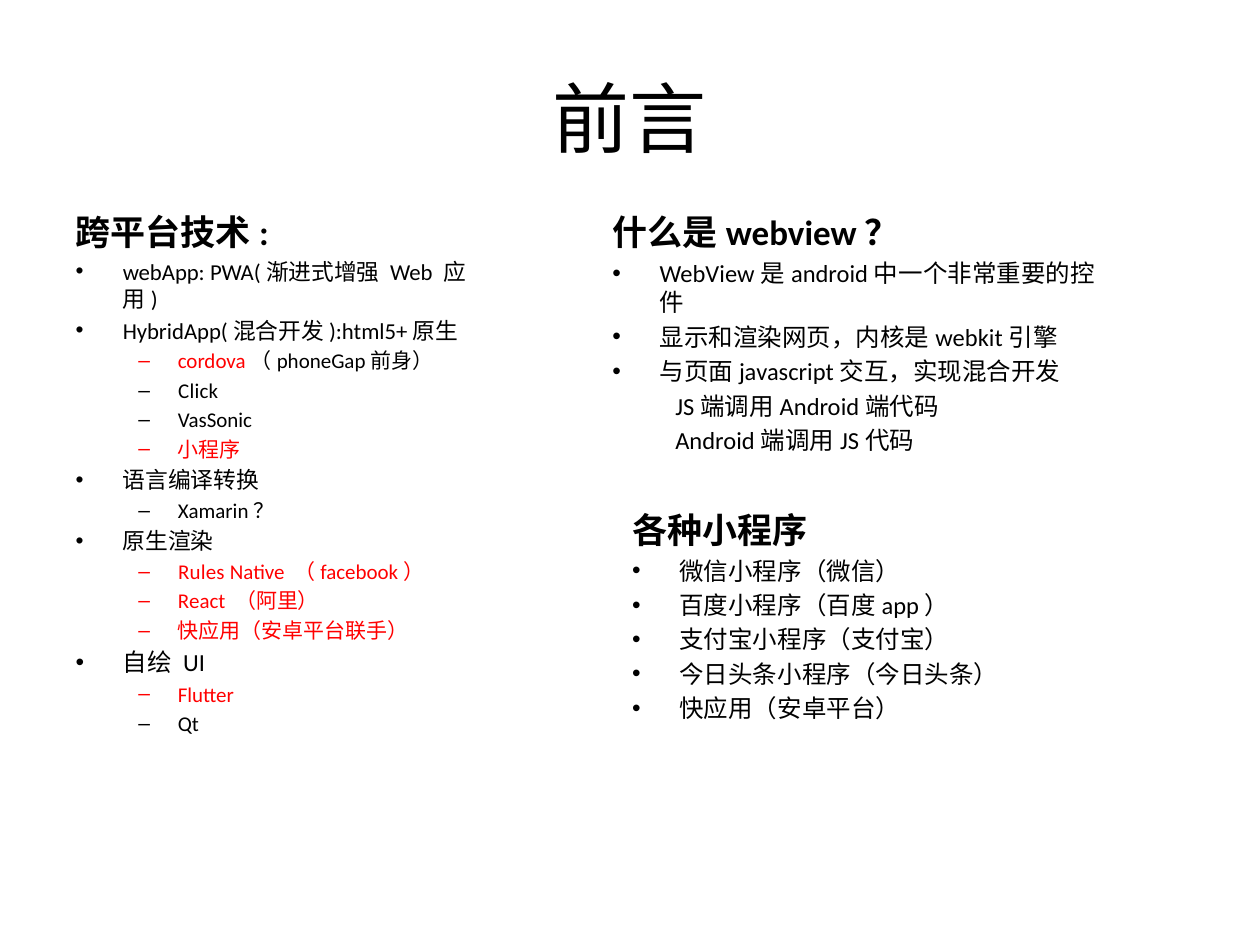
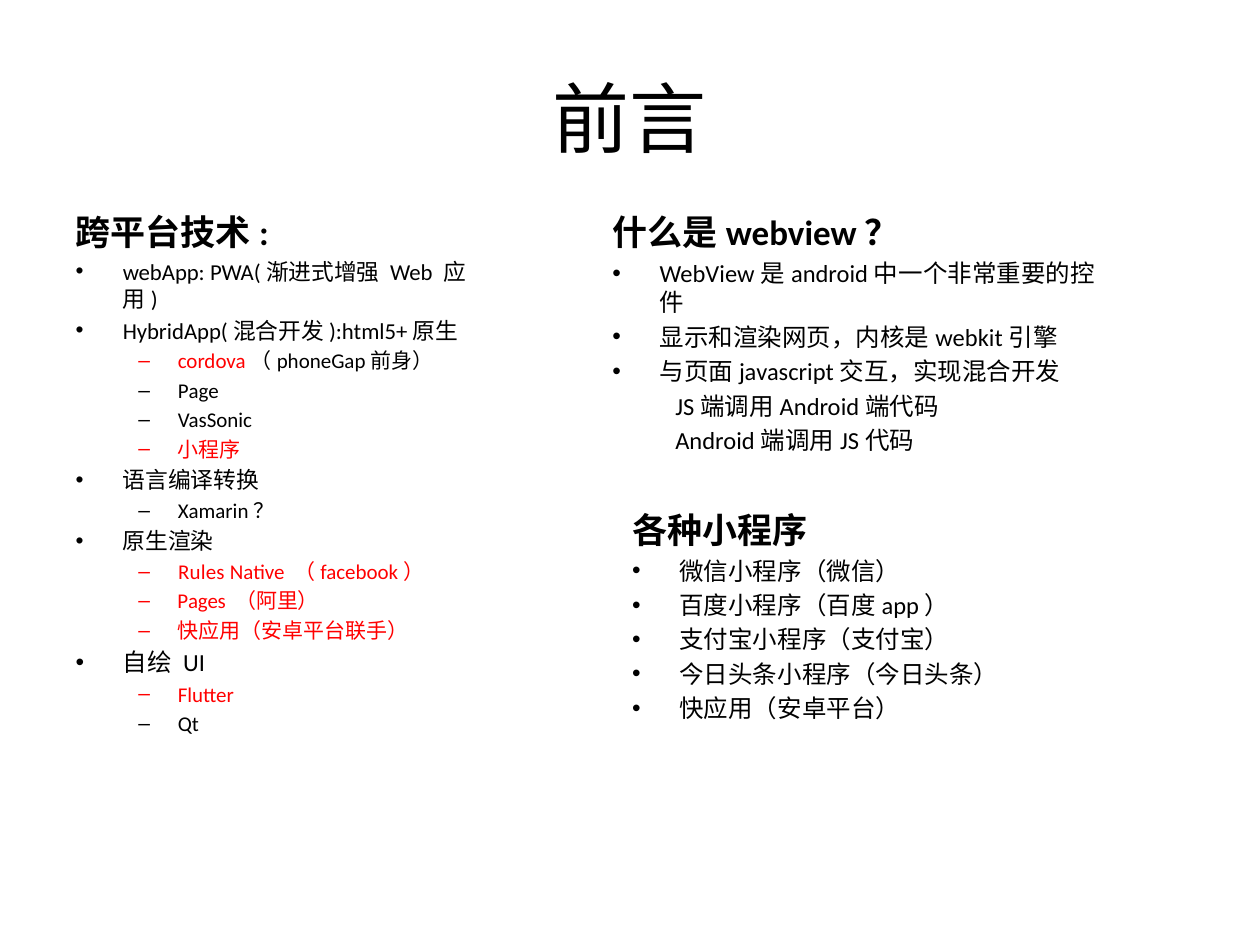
Click: Click -> Page (198, 391)
React: React -> Pages (202, 601)
